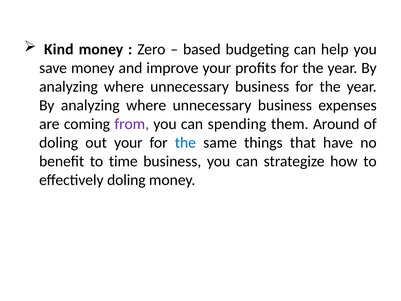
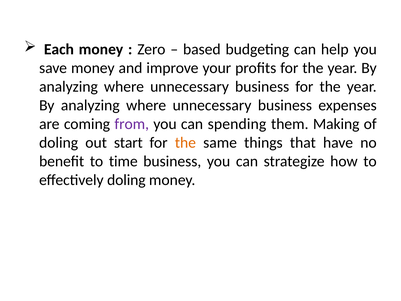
Kind: Kind -> Each (59, 49)
Around: Around -> Making (336, 124)
out your: your -> start (128, 143)
the colour: blue -> orange (185, 143)
